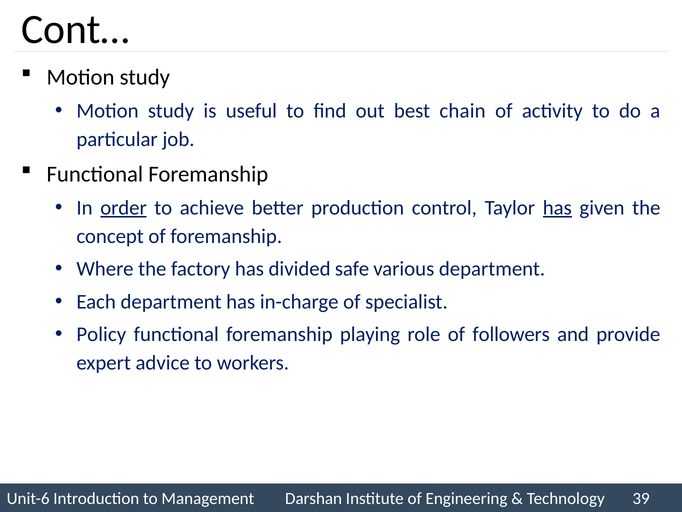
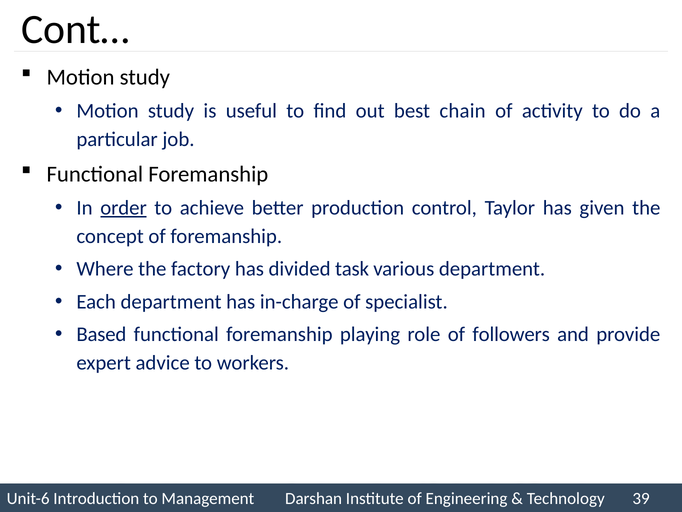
has underline: present -> none (557, 208)
safe: safe -> task (352, 269)
Policy: Policy -> Based (101, 334)
